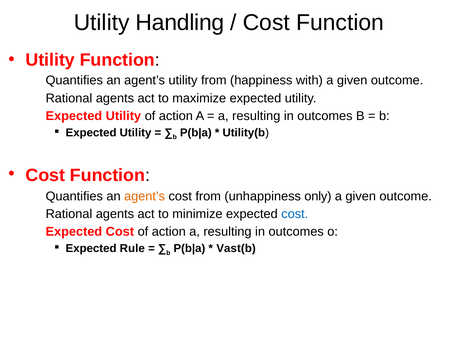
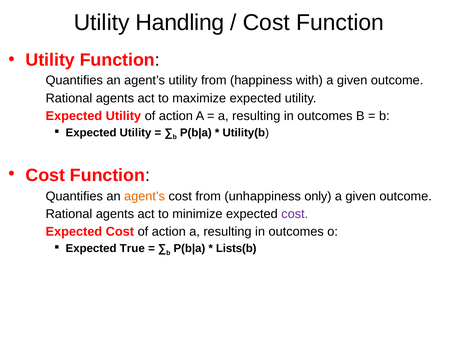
cost colour: blue -> purple (295, 214)
Rule: Rule -> True (132, 249)
Vast(b: Vast(b -> Lists(b (236, 249)
